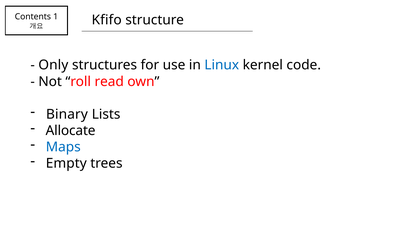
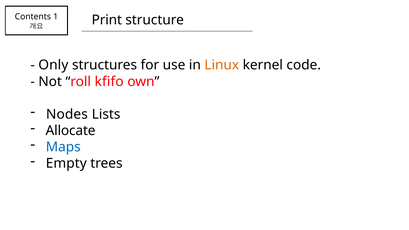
Kfifo: Kfifo -> Print (107, 20)
Linux colour: blue -> orange (222, 65)
read: read -> kfifo (109, 82)
Binary: Binary -> Nodes (67, 114)
